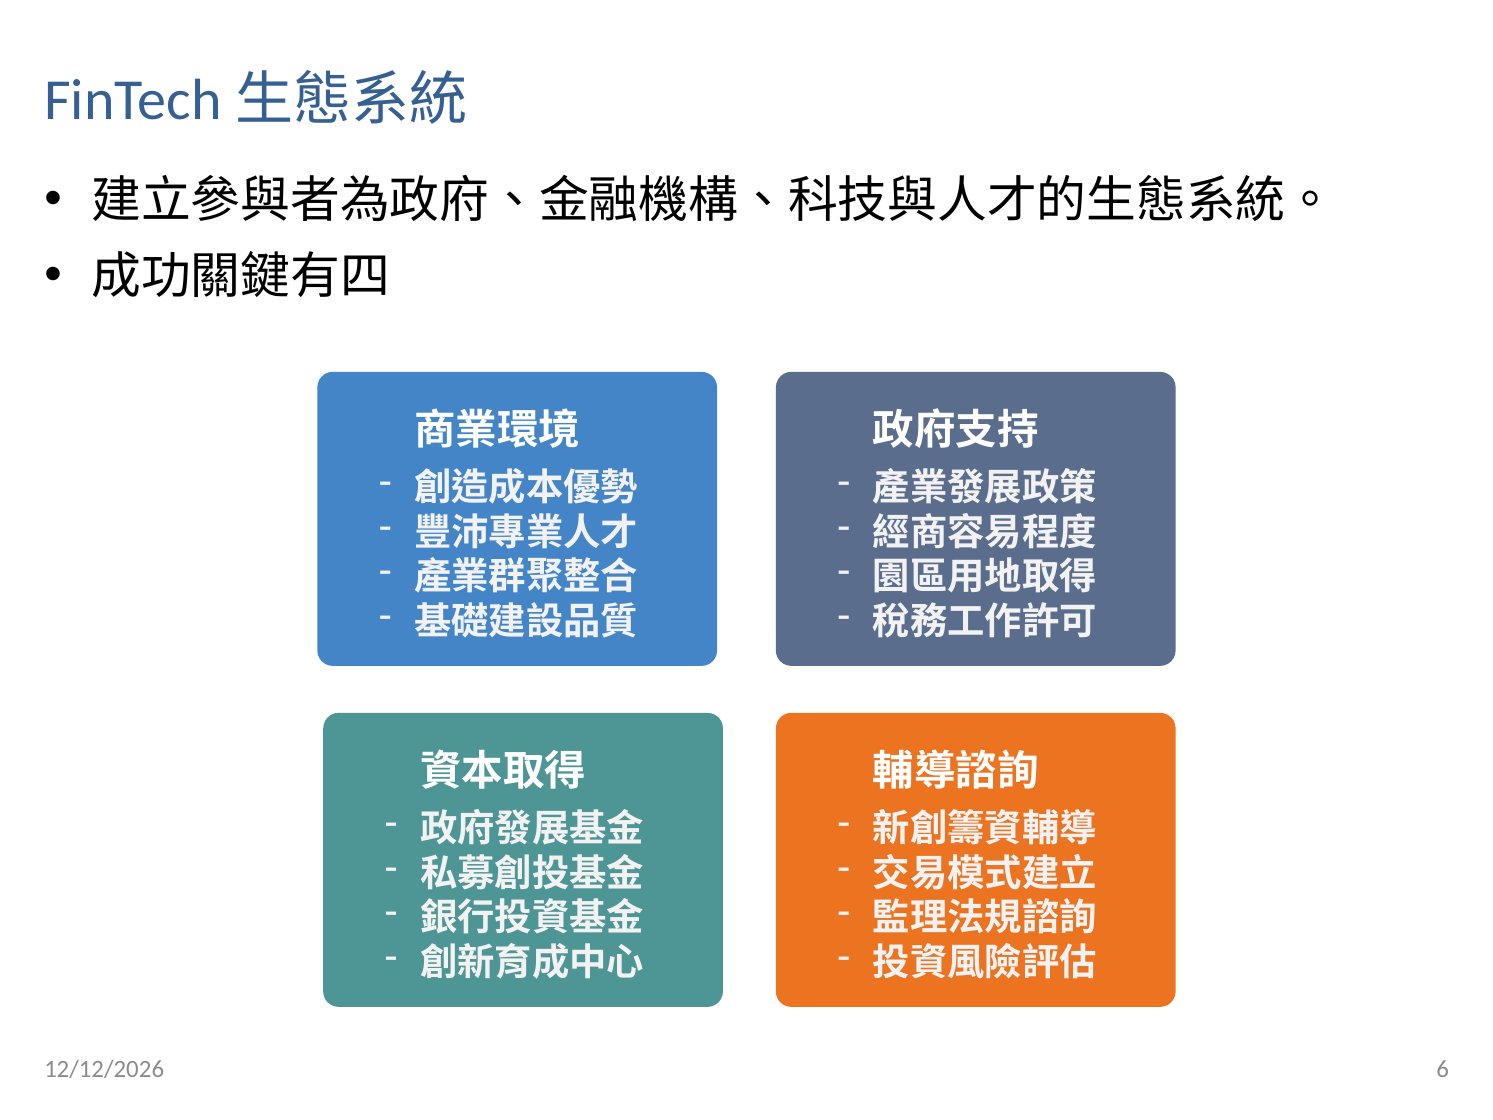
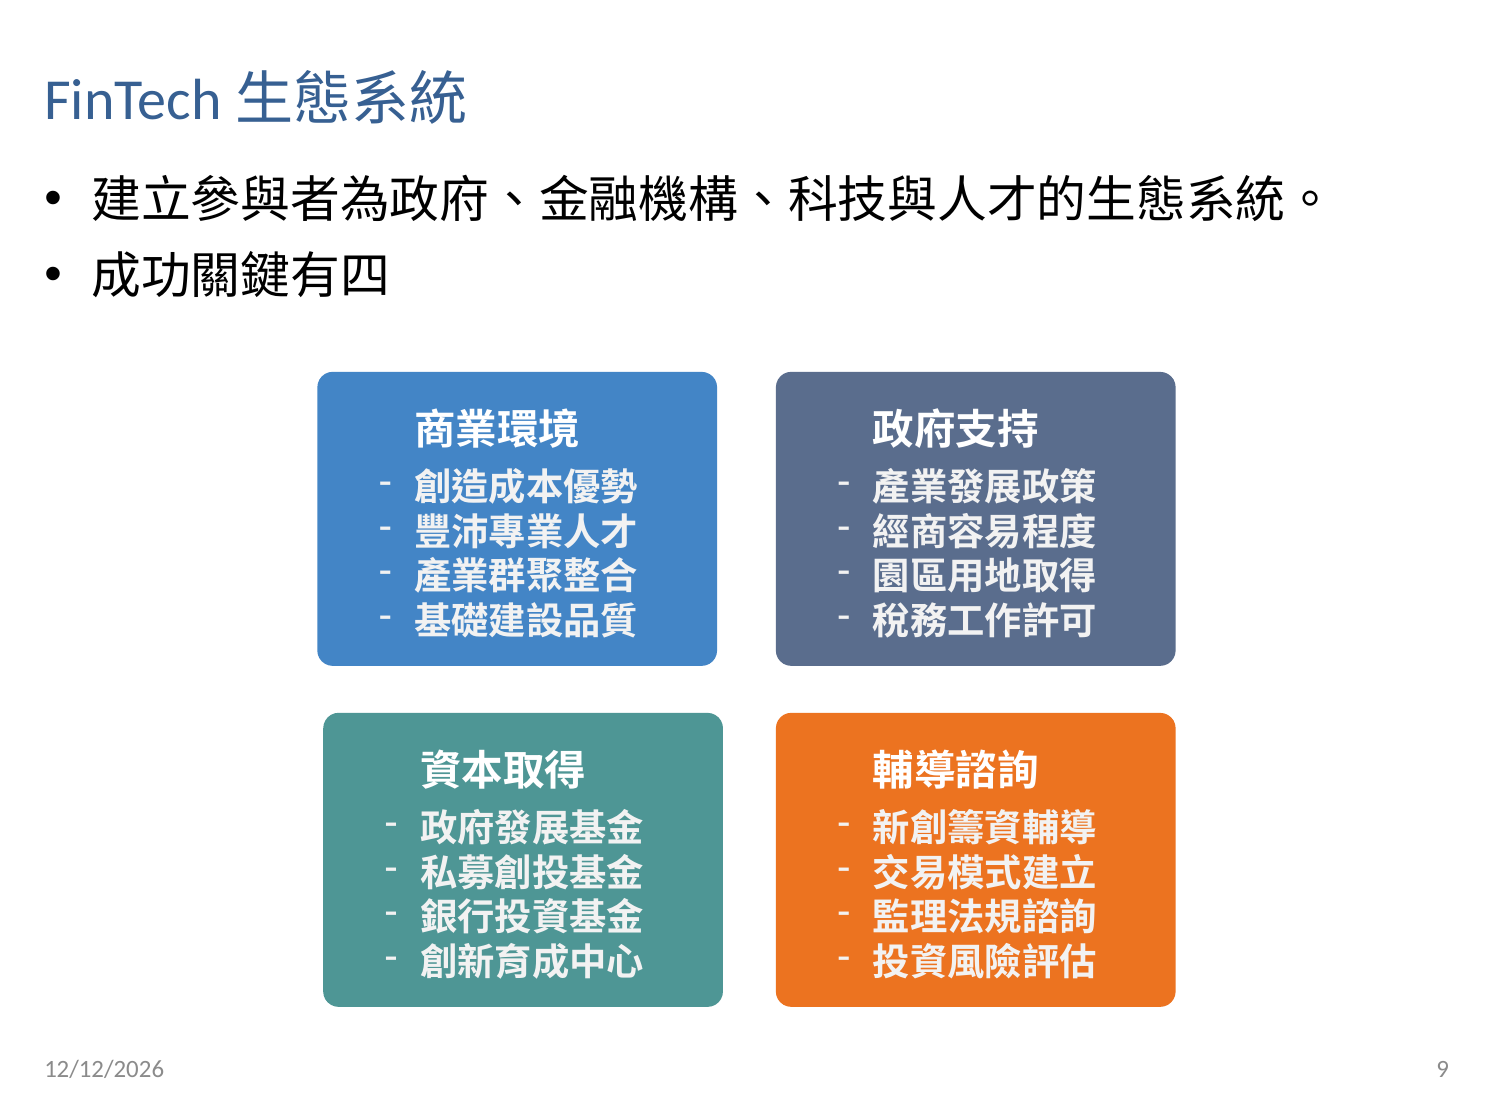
6: 6 -> 9 (1443, 1069)
